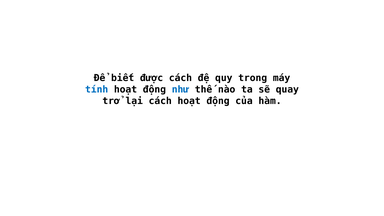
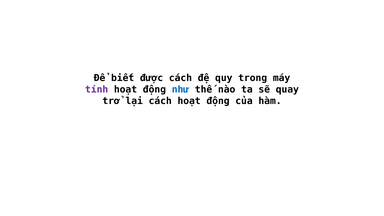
tính colour: blue -> purple (97, 90)
